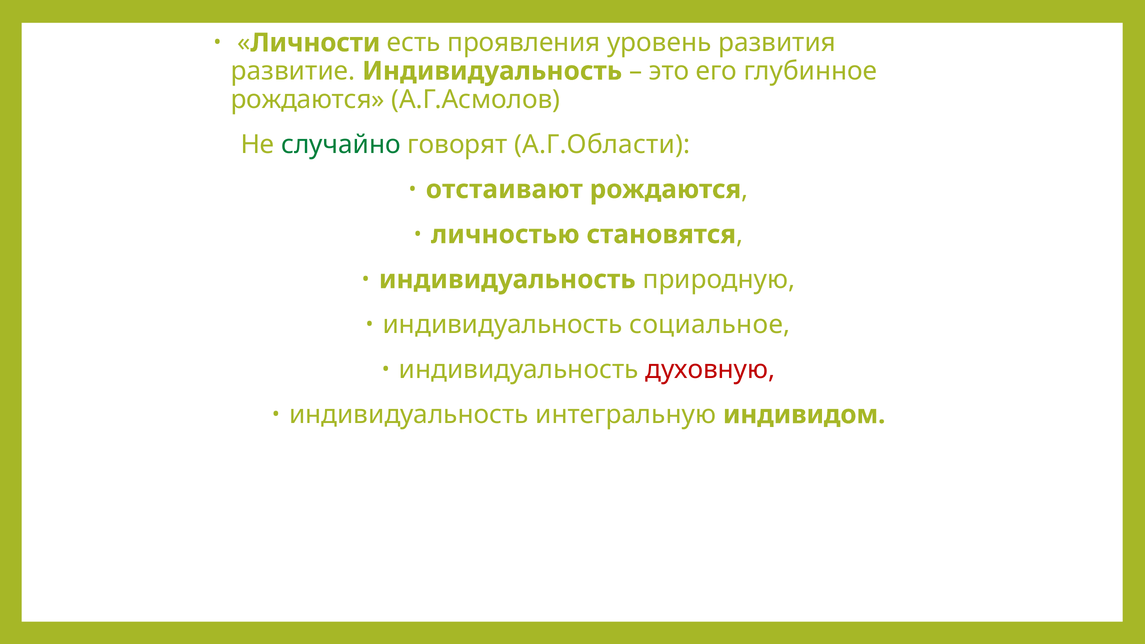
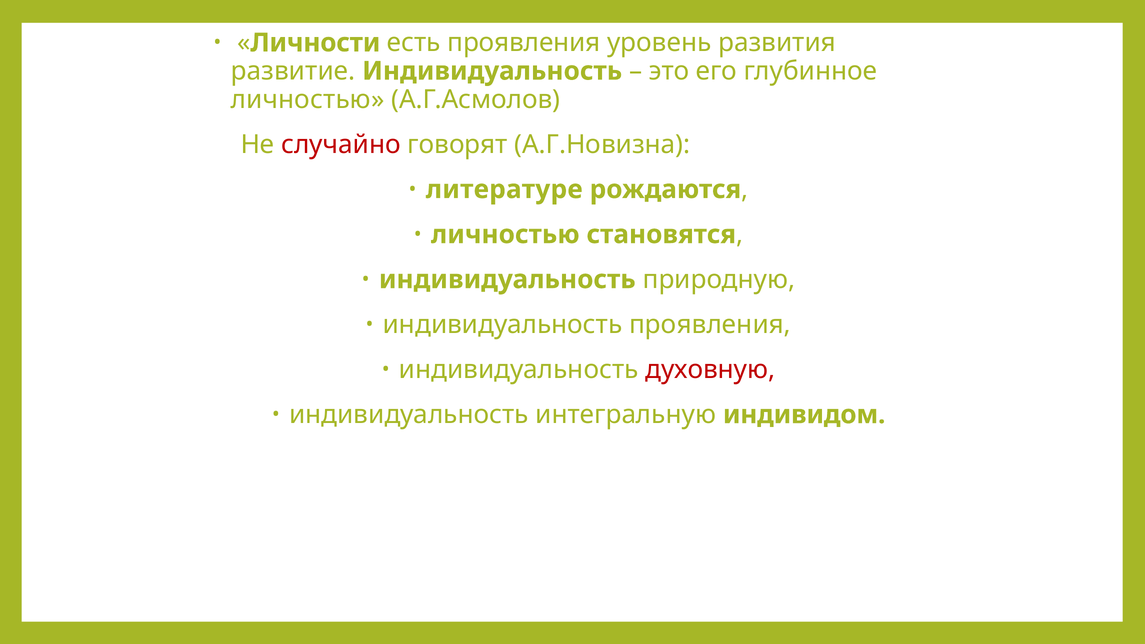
рождаются: рождаются -> личностью (307, 99)
случайно colour: green -> red (341, 144)
А.Г.Области: А.Г.Области -> А.Г.Новизна (602, 144)
отстаивают: отстаивают -> литературе (504, 189)
индивидуальность социальное: социальное -> проявления (710, 325)
